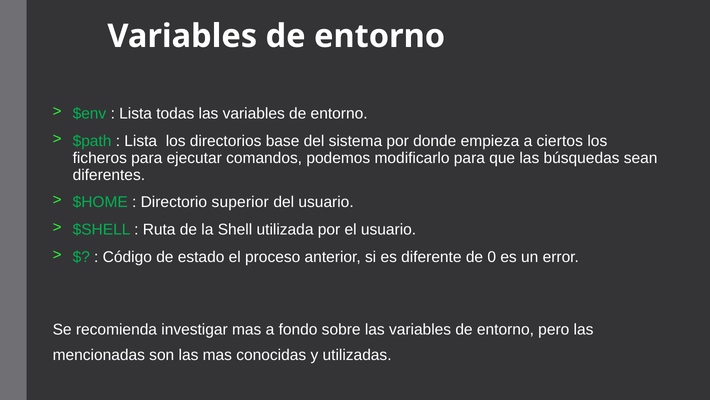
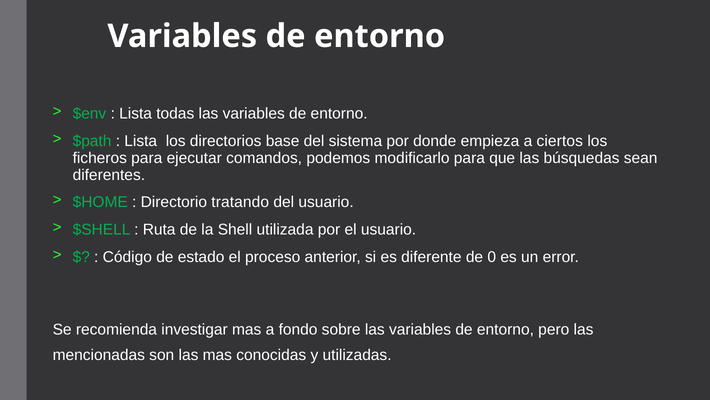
superior: superior -> tratando (240, 202)
